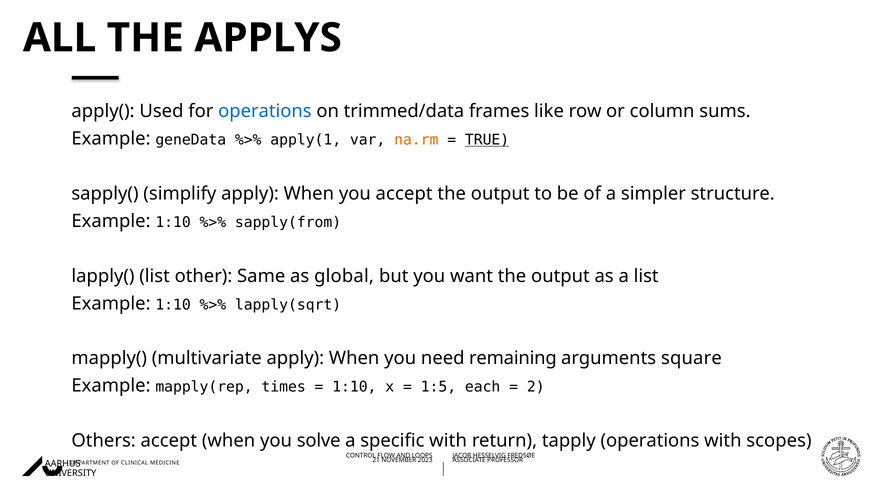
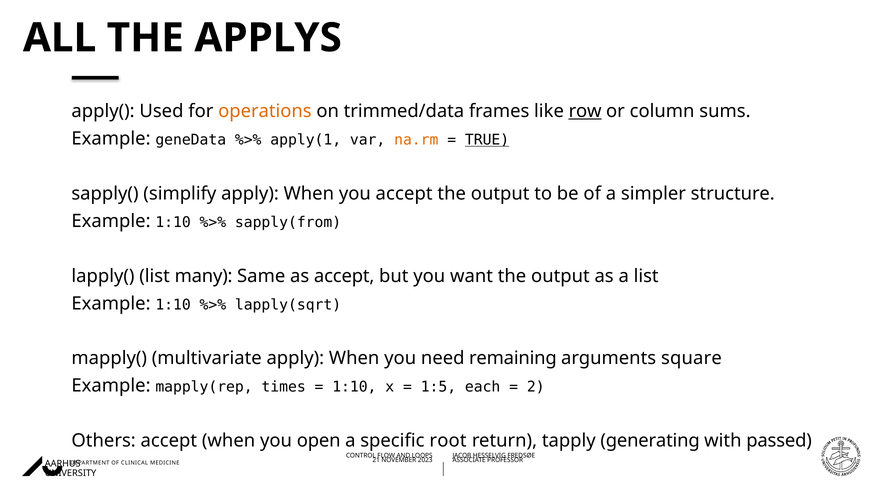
operations colour: blue -> orange (265, 111)
row underline: none -> present (585, 111)
other: other -> many (204, 276)
as global: global -> accept (344, 276)
solve: solve -> open (319, 440)
specific with: with -> root (448, 440)
tapply operations: operations -> generating (650, 440)
scopes: scopes -> passed (779, 440)
